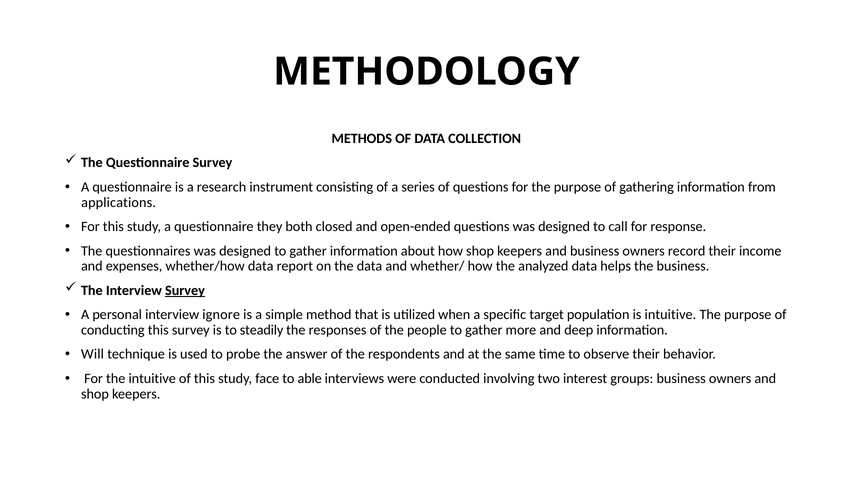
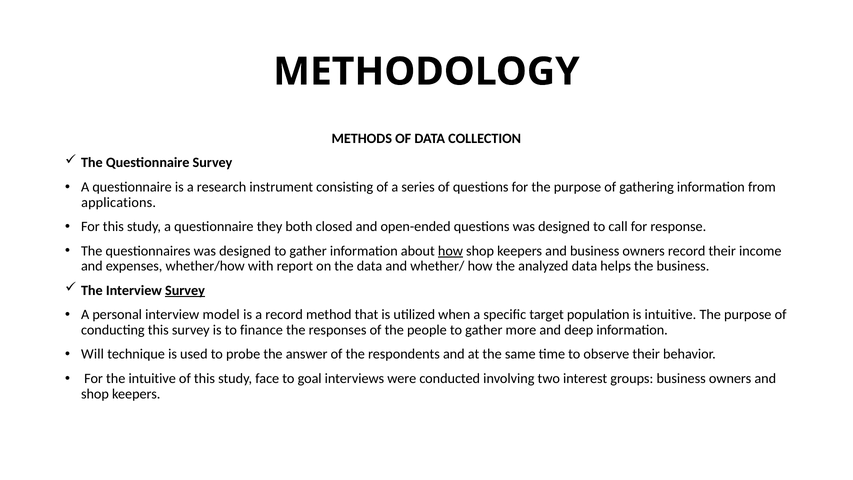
how underline: none -> present (450, 251)
whether/how data: data -> with (261, 266)
ignore: ignore -> model (221, 315)
a simple: simple -> record (284, 315)
steadily: steadily -> finance (261, 330)
able: able -> goal (310, 378)
